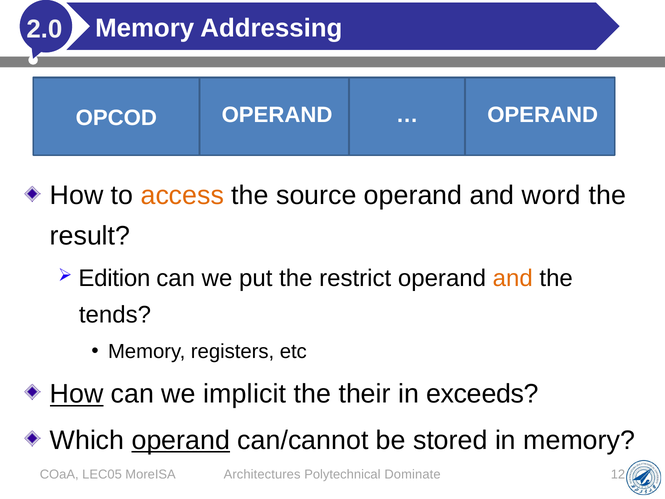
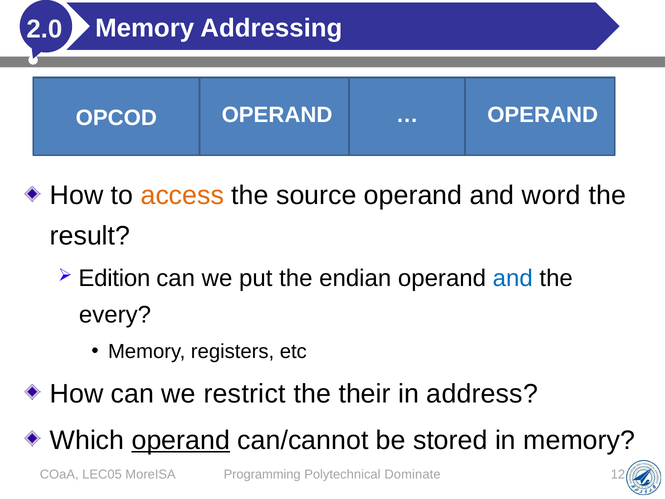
restrict: restrict -> endian (355, 278)
and colour: orange -> blue (513, 278)
tends: tends -> every (115, 314)
How underline: present -> none (77, 394)
implicit: implicit -> restrict (245, 394)
exceeds: exceeds -> address (482, 394)
Architectures: Architectures -> Programming (262, 474)
